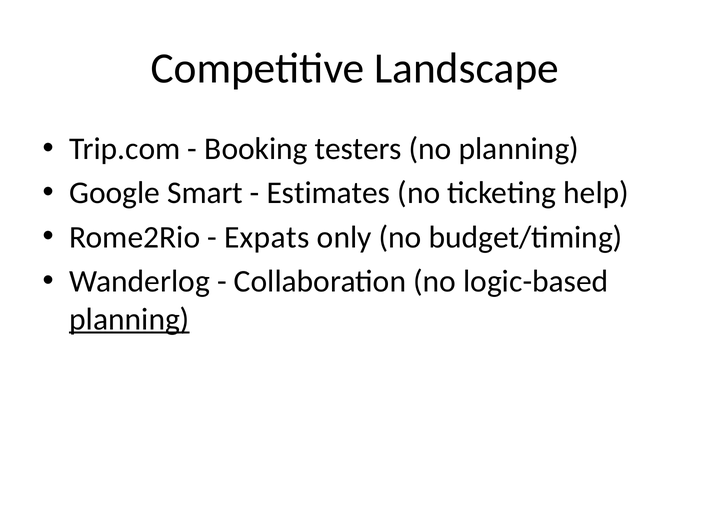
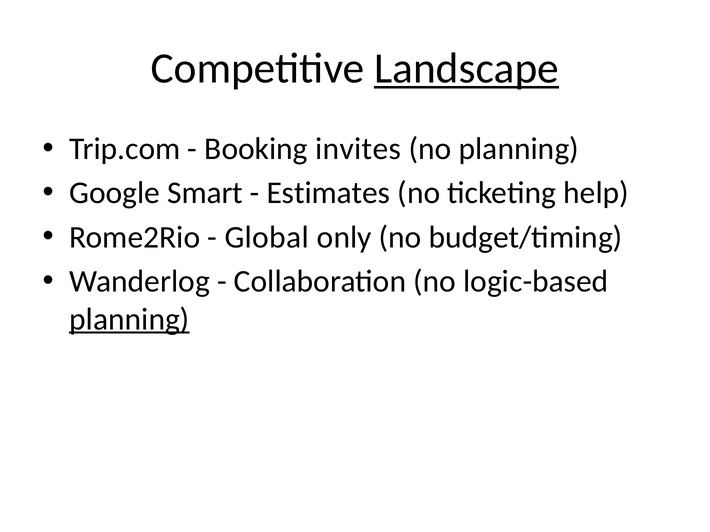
Landscape underline: none -> present (466, 69)
testers: testers -> invites (358, 149)
Expats: Expats -> Global (267, 237)
